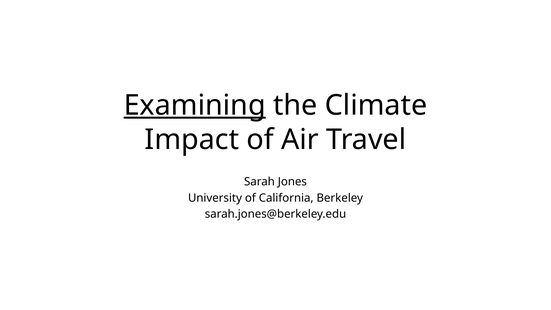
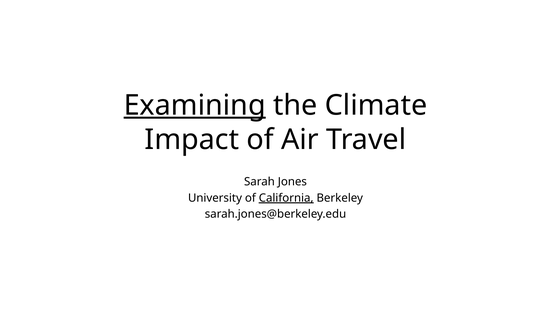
California underline: none -> present (286, 198)
